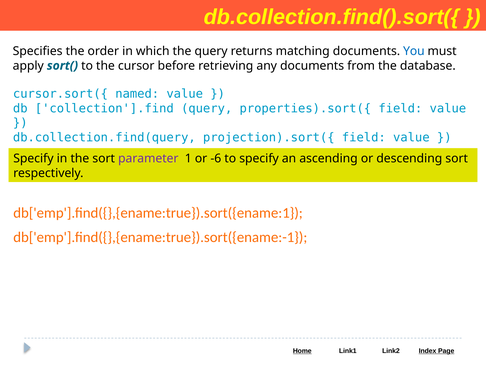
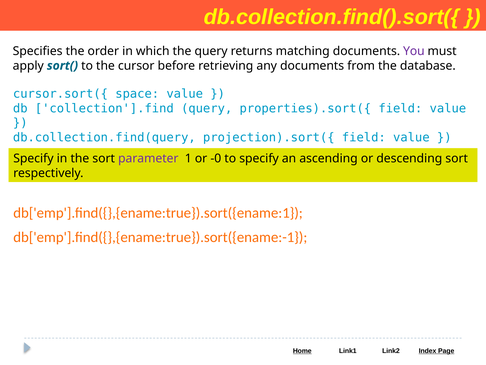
You colour: blue -> purple (414, 51)
named: named -> space (137, 94)
-6: -6 -> -0 (216, 158)
